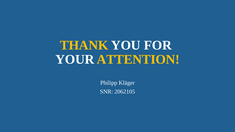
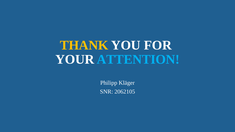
ATTENTION colour: yellow -> light blue (138, 60)
